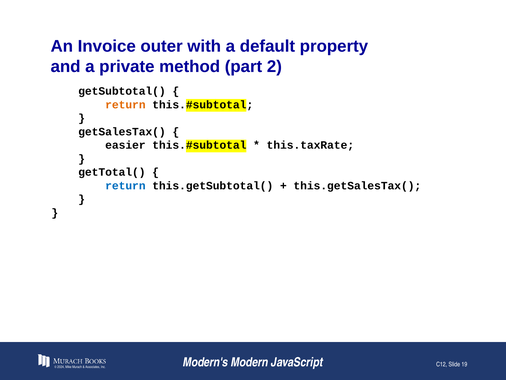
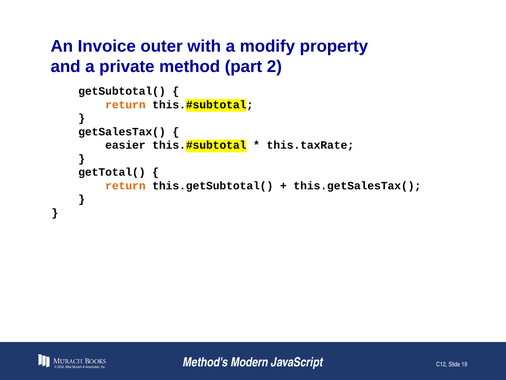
default: default -> modify (267, 46)
return colour: blue -> orange (125, 185)
Modern's: Modern's -> Method's (205, 362)
